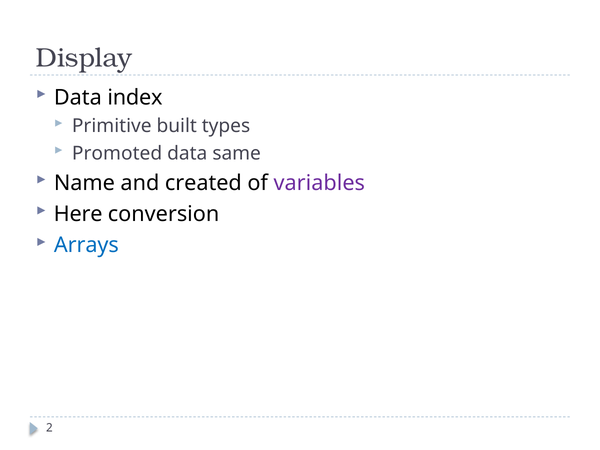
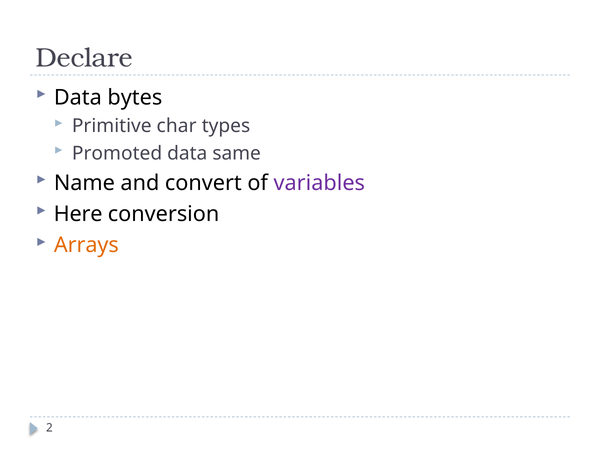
Display: Display -> Declare (84, 58)
index: index -> bytes (135, 98)
built: built -> char (177, 126)
created: created -> convert (203, 183)
Arrays colour: blue -> orange (86, 245)
